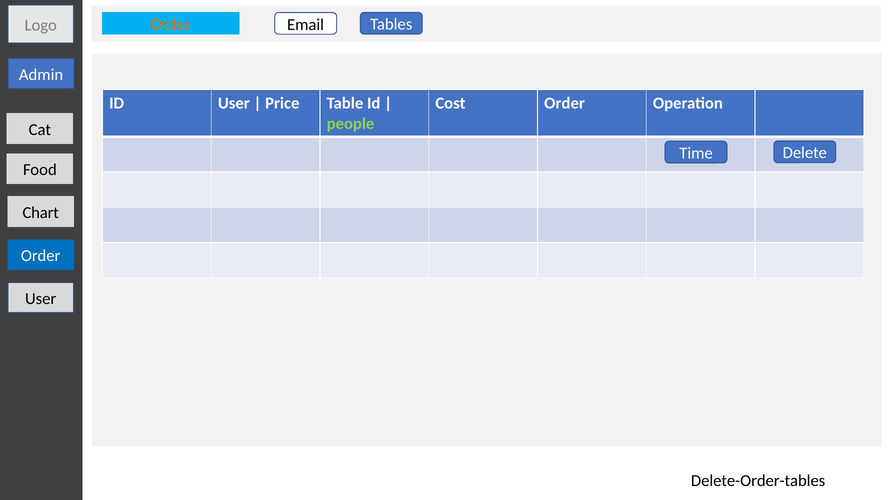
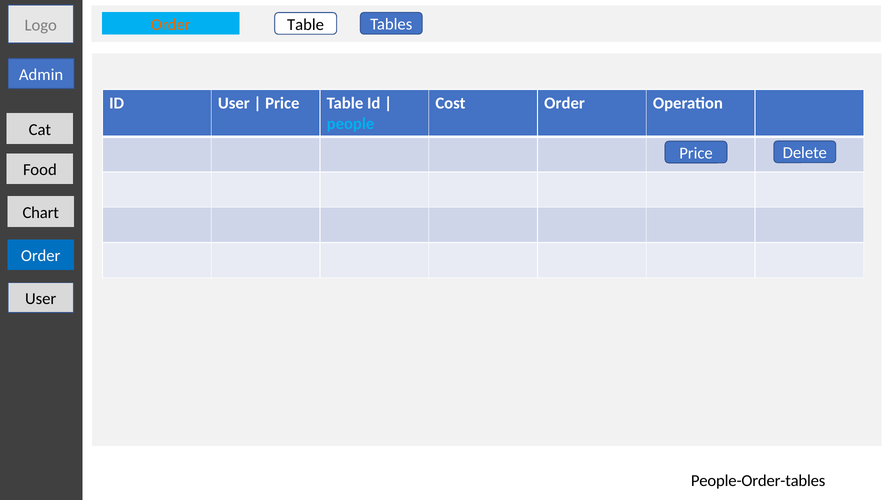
Email: Email -> Table (306, 25)
people colour: light green -> light blue (351, 124)
Time: Time -> Price (696, 153)
Delete-Order-tables: Delete-Order-tables -> People-Order-tables (758, 481)
